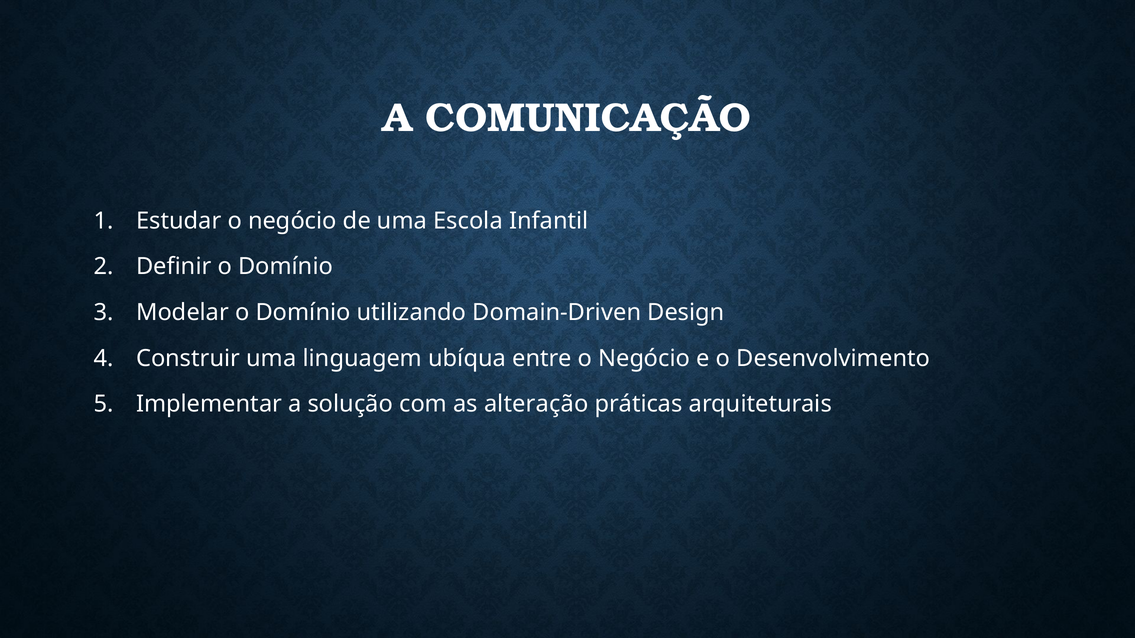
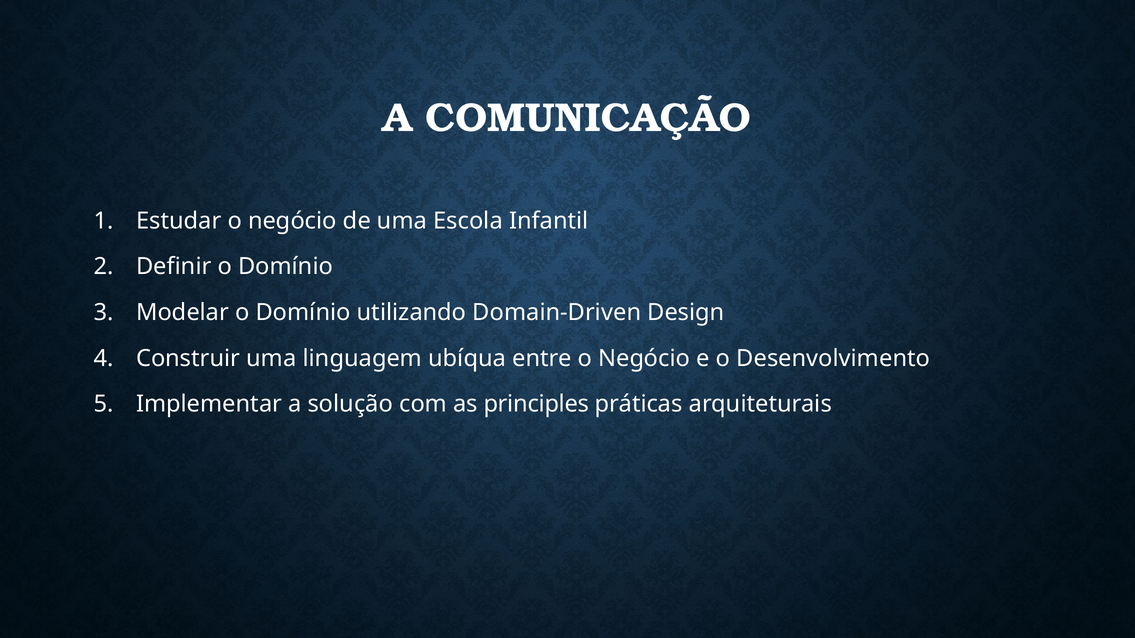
alteração: alteração -> principles (536, 404)
